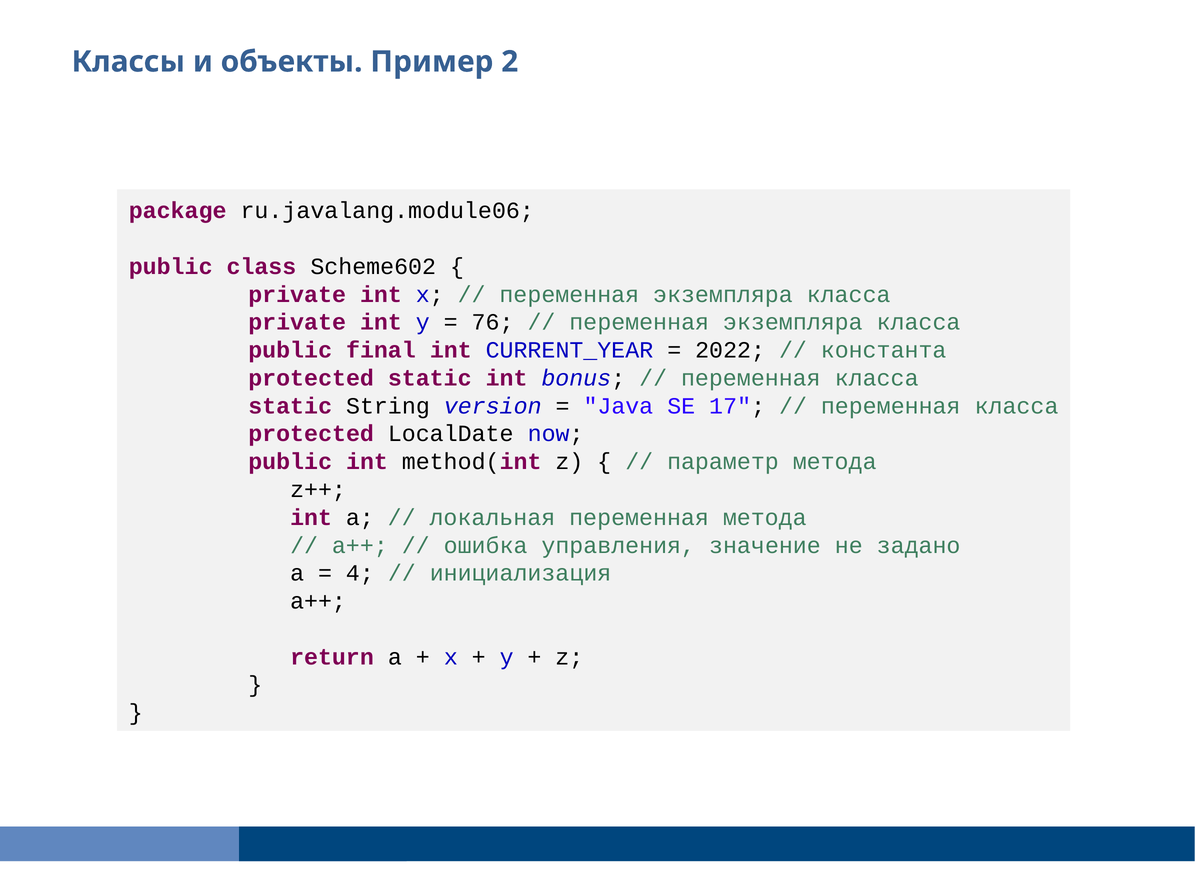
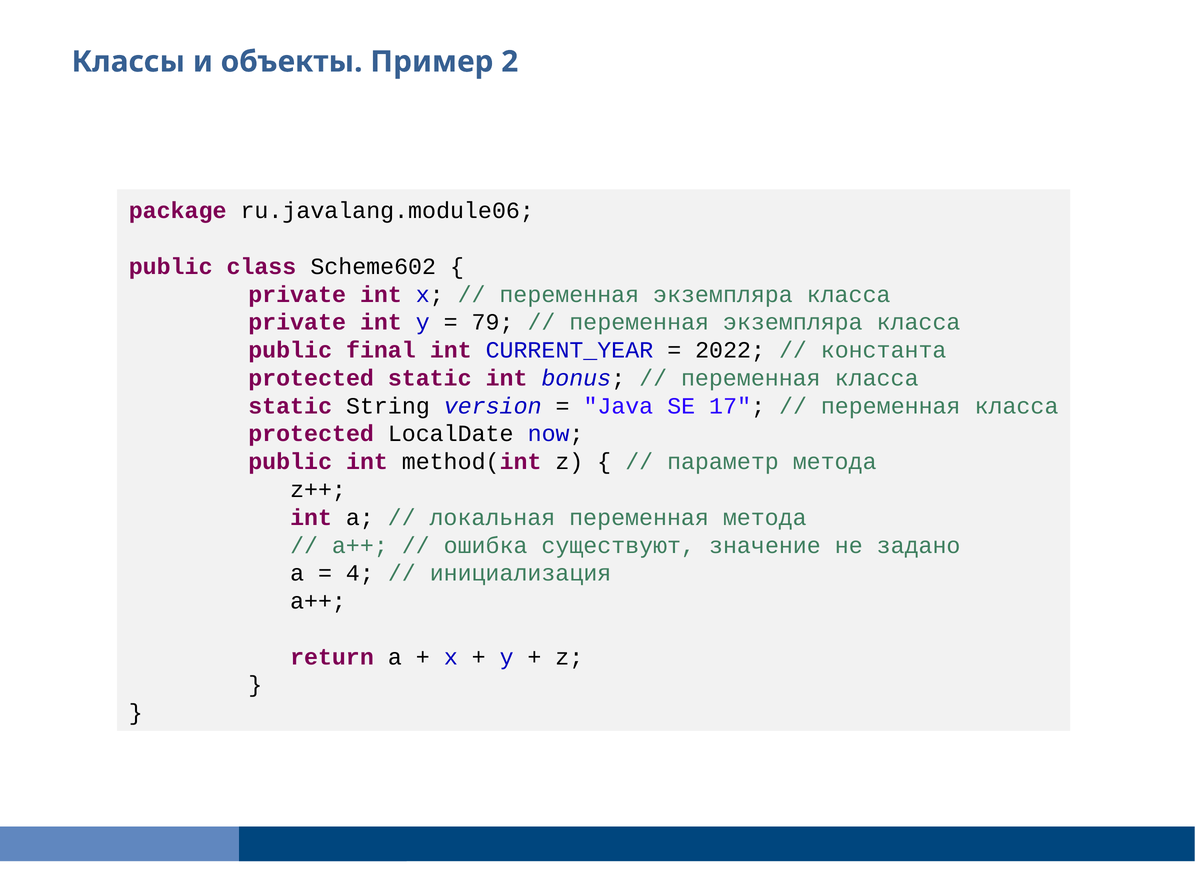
76: 76 -> 79 (492, 322)
управления: управления -> существуют (618, 546)
